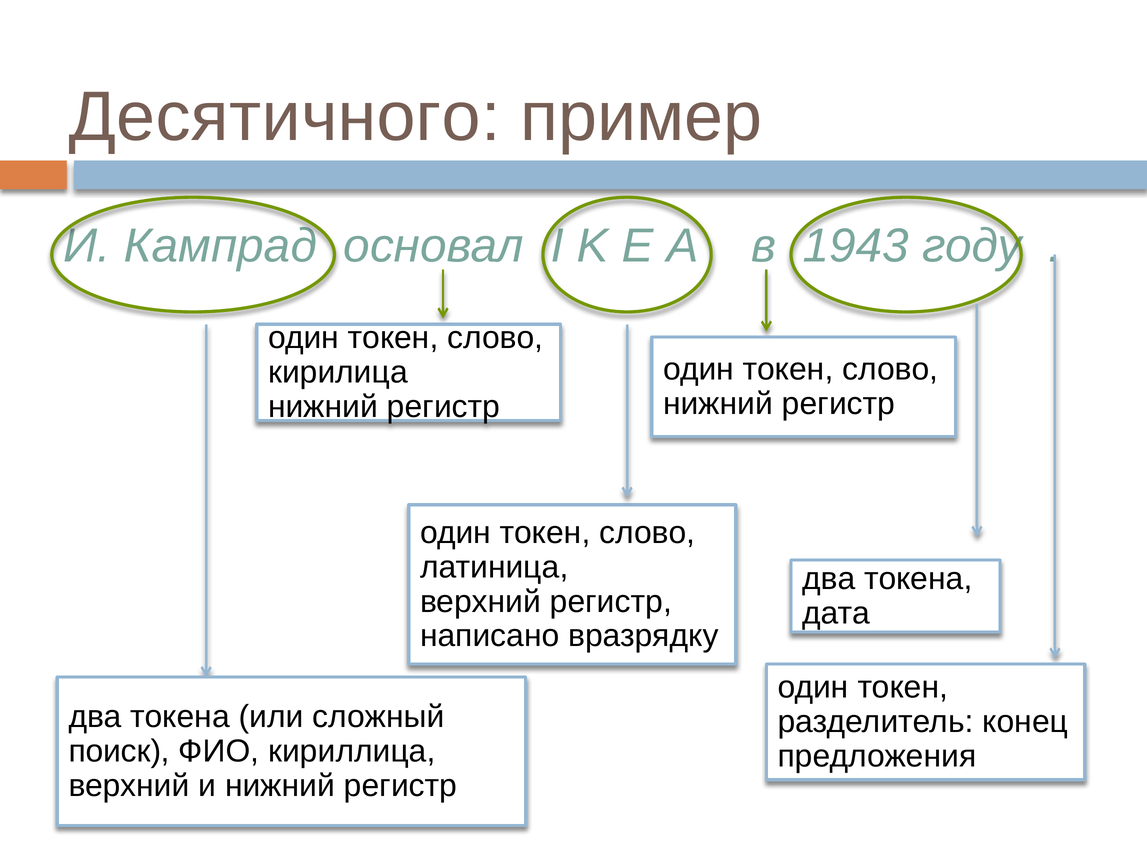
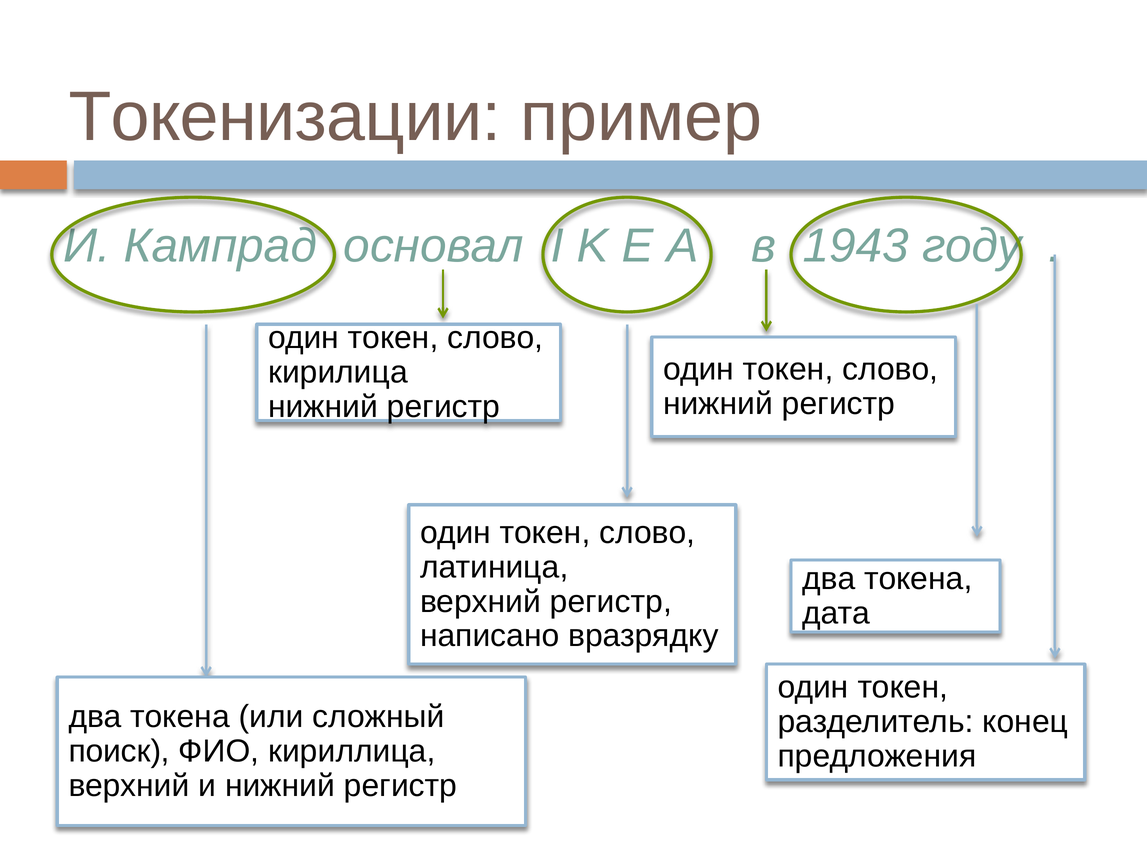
Десятичного: Десятичного -> Токенизации (285, 117)
